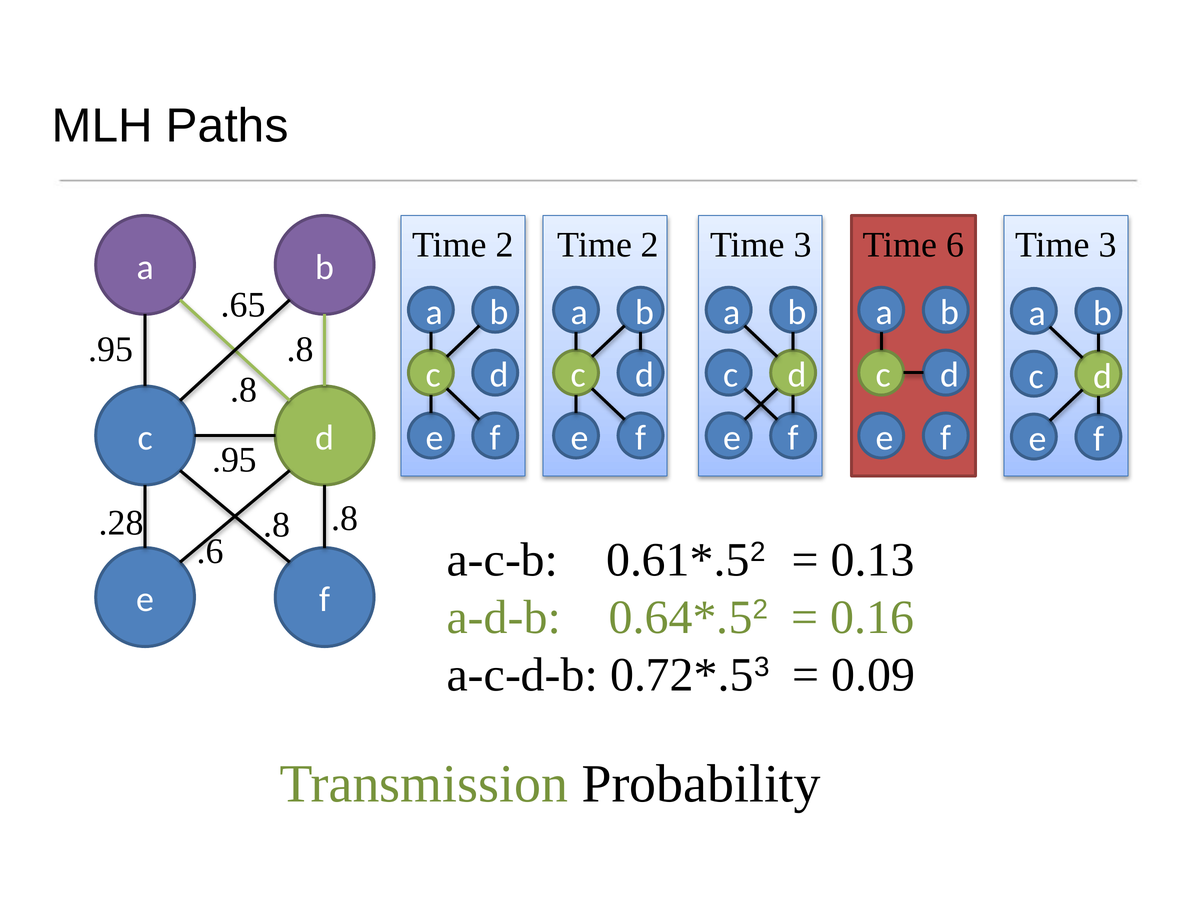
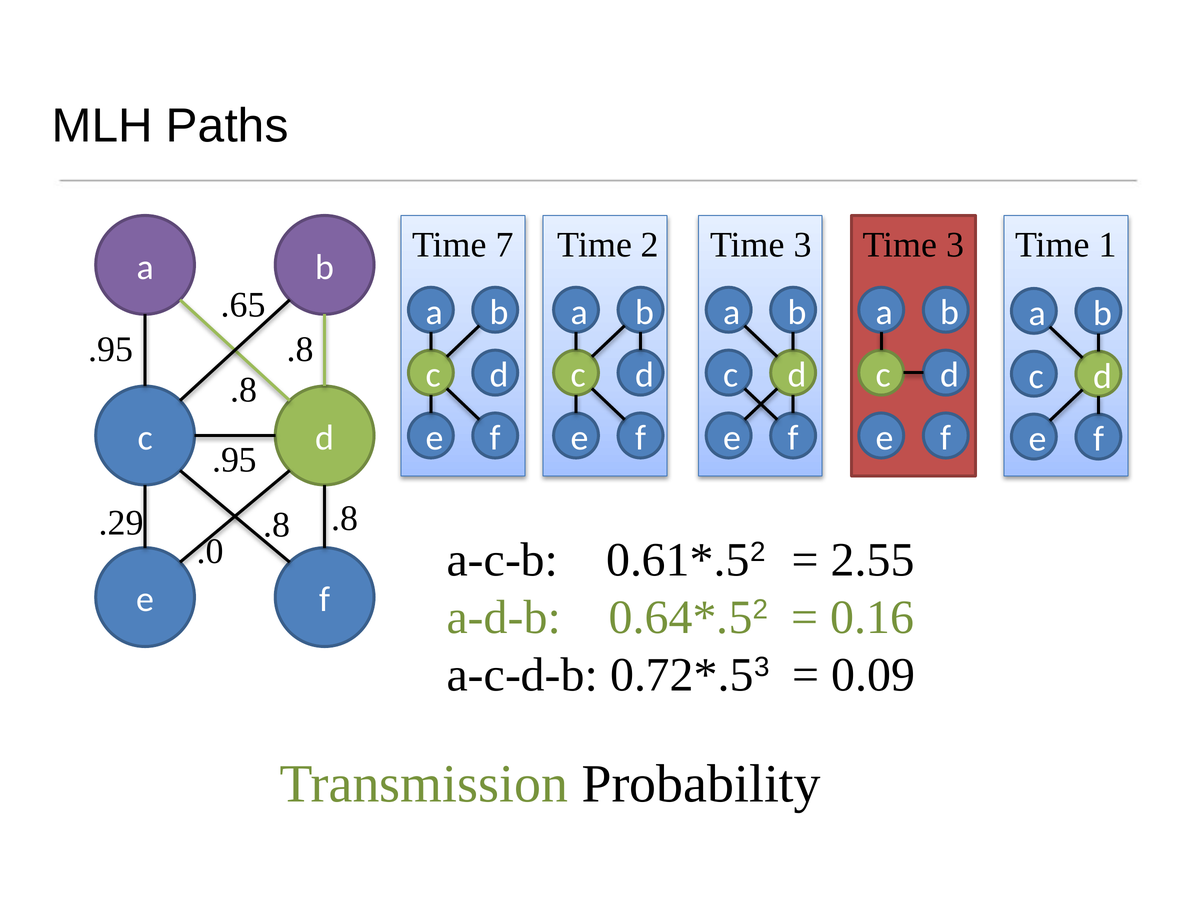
2: 2 -> 7 (505, 245)
3 Time 6: 6 -> 3 (955, 245)
3: 3 -> 1 (1108, 245)
.28: .28 -> .29 (121, 523)
.6: .6 -> .0 (210, 551)
0.13: 0.13 -> 2.55 (873, 560)
